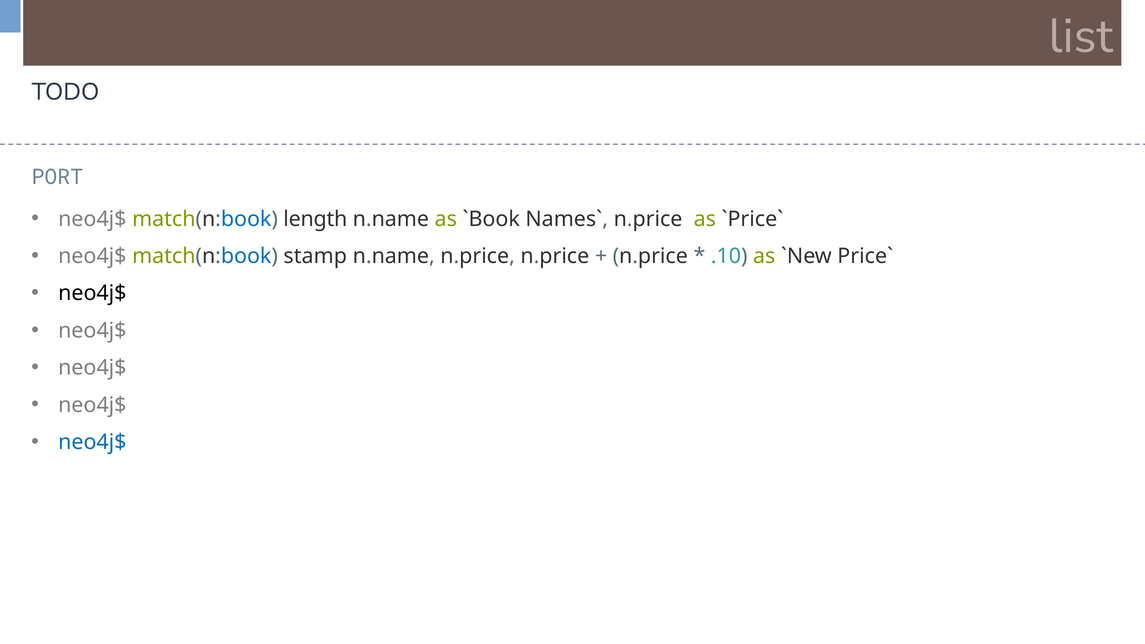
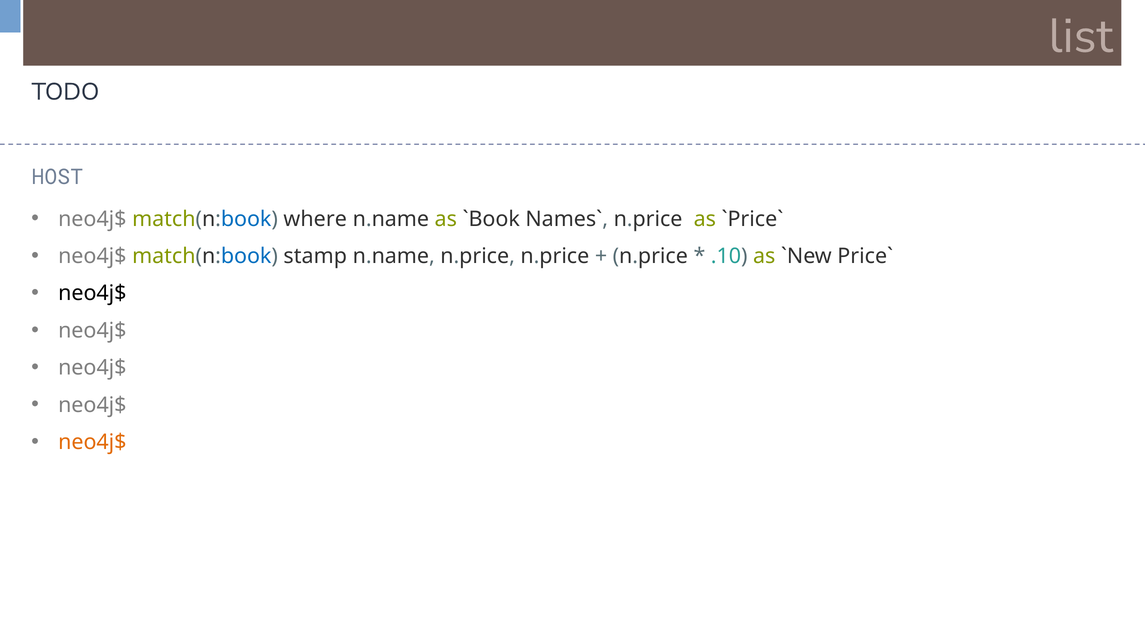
PORT: PORT -> HOST (57, 177)
length: length -> where (315, 219)
neo4j$ colour: blue -> orange (92, 442)
